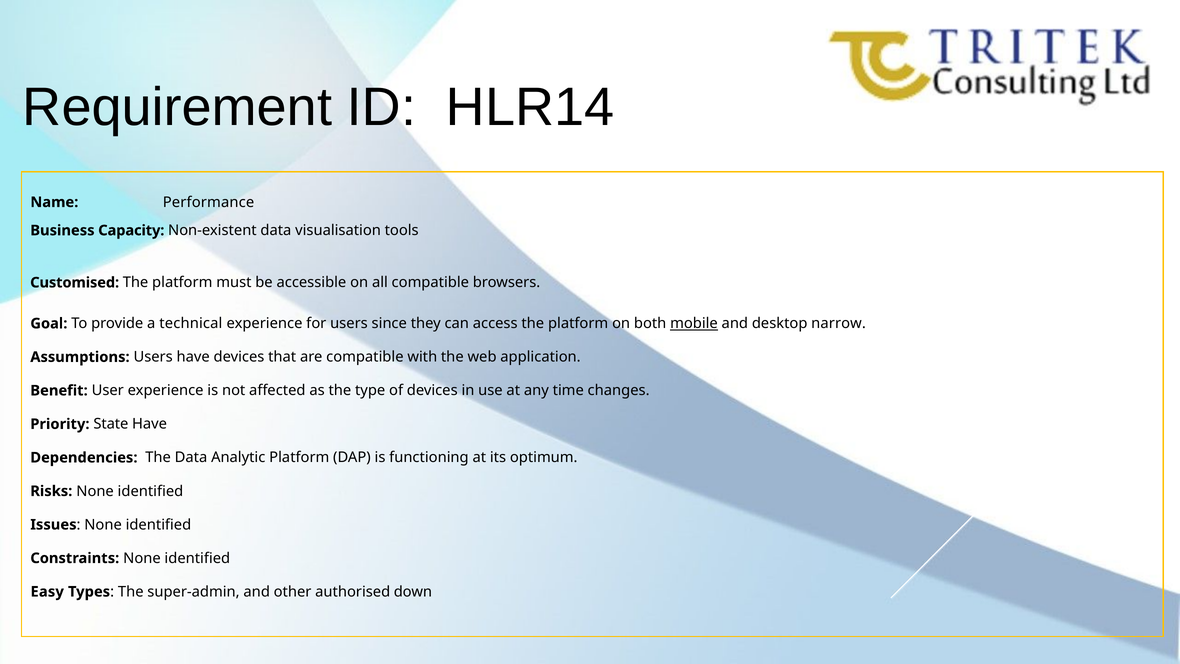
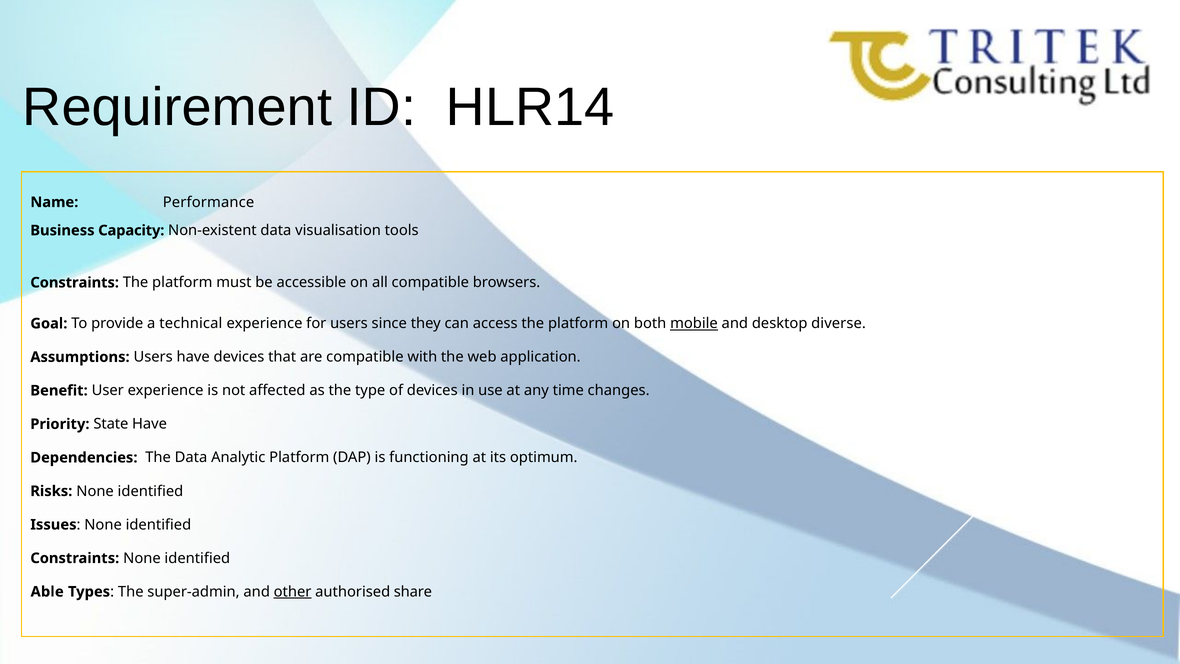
Customised: Customised -> Constraints (75, 282)
narrow: narrow -> diverse (839, 323)
Easy: Easy -> Able (47, 592)
other underline: none -> present (293, 592)
down: down -> share (413, 592)
